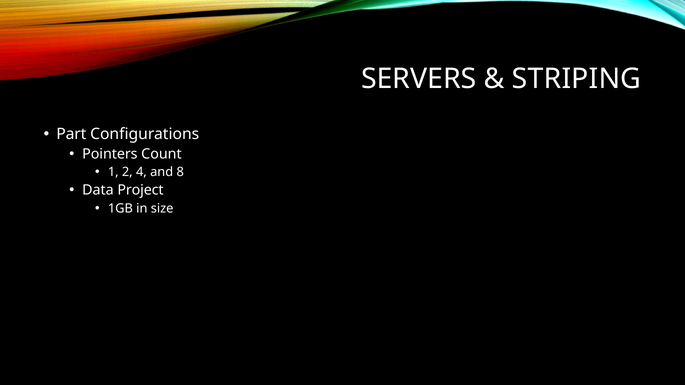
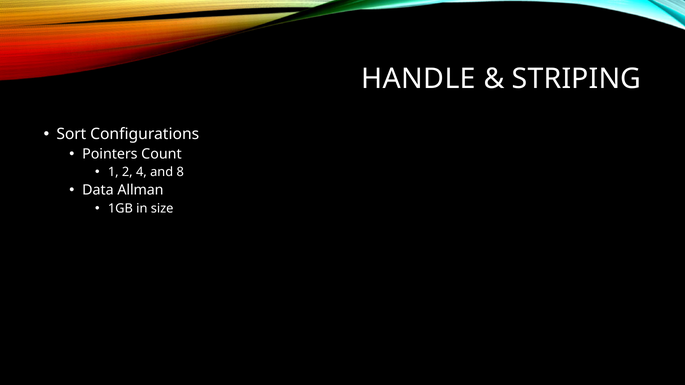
SERVERS: SERVERS -> HANDLE (419, 79)
Part: Part -> Sort (71, 134)
Project: Project -> Allman (140, 190)
